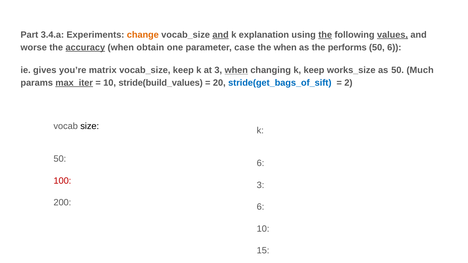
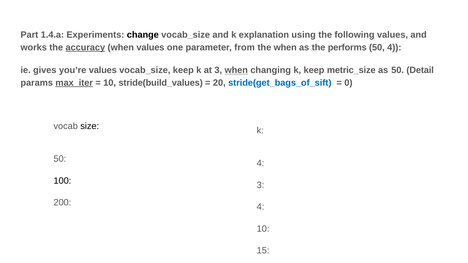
3.4.a: 3.4.a -> 1.4.a (52, 35)
change colour: orange -> black (143, 35)
and underline: present -> none (221, 35)
the underline: present -> none (325, 35)
values underline: present -> none (393, 35)
worse: worse -> works (34, 47)
when obtain: obtain -> values (150, 47)
case: case -> from (245, 47)
50 6: 6 -> 4 (394, 47)
you’re matrix: matrix -> values (103, 70)
works_size: works_size -> metric_size (351, 70)
Much: Much -> Detail (420, 70)
2: 2 -> 0 (348, 83)
6: 6 -> 4 (261, 163)
100 colour: red -> black (62, 181)
6: 6 -> 4 (261, 207)
